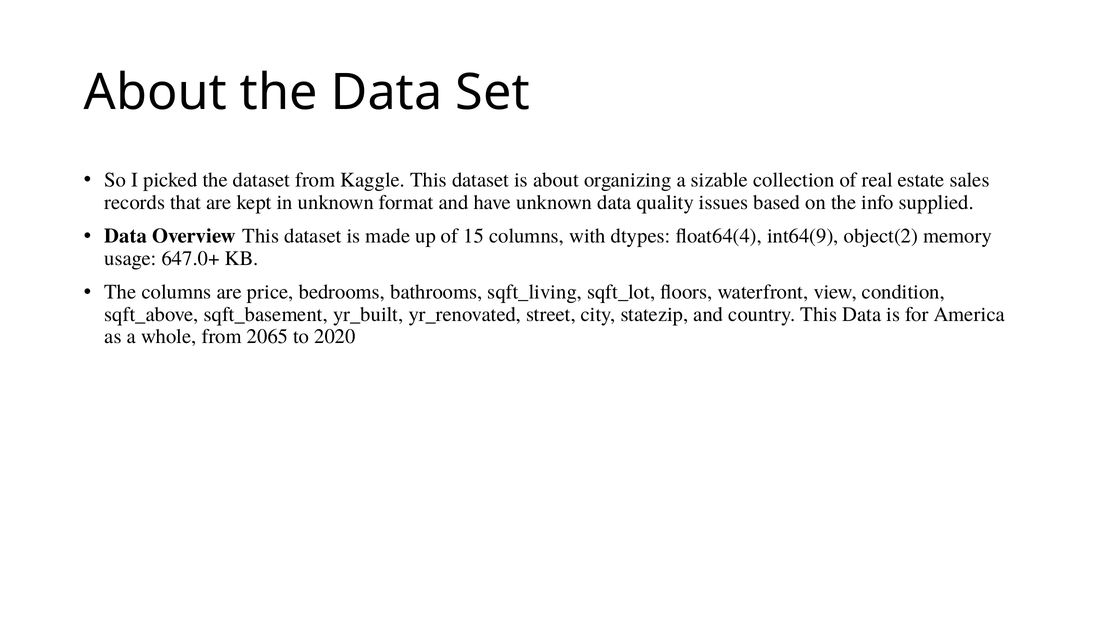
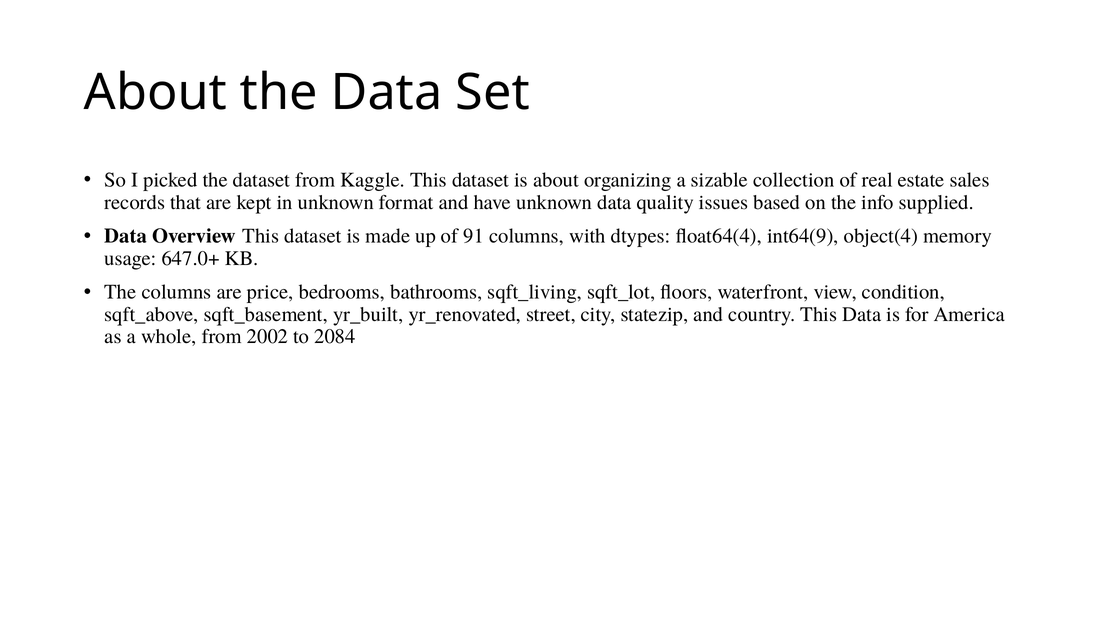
15: 15 -> 91 (474, 236)
object(2: object(2 -> object(4 (881, 236)
2065: 2065 -> 2002 (268, 336)
2020: 2020 -> 2084 (335, 336)
